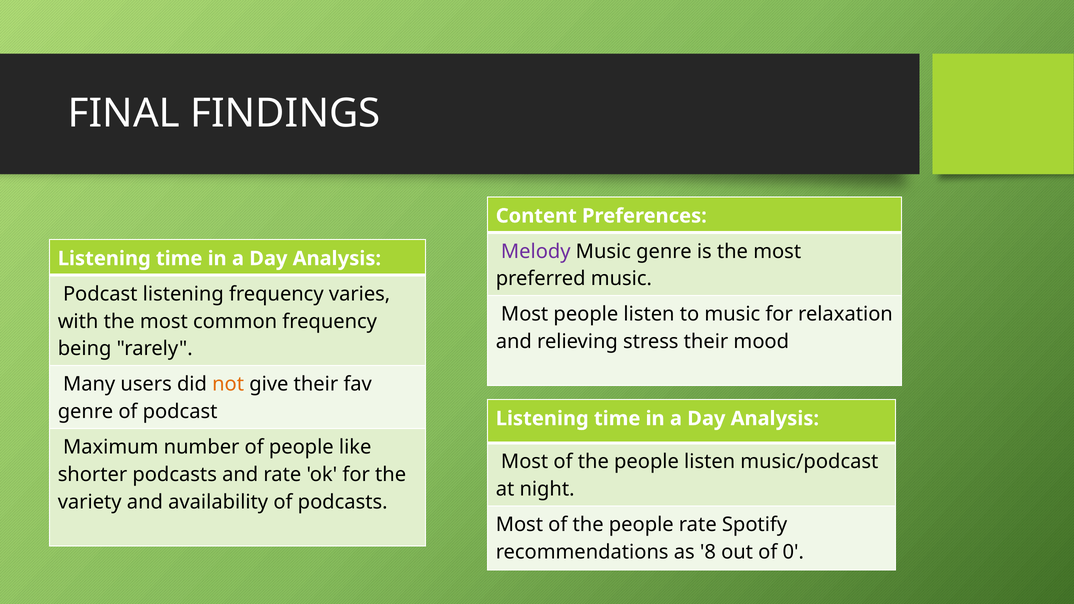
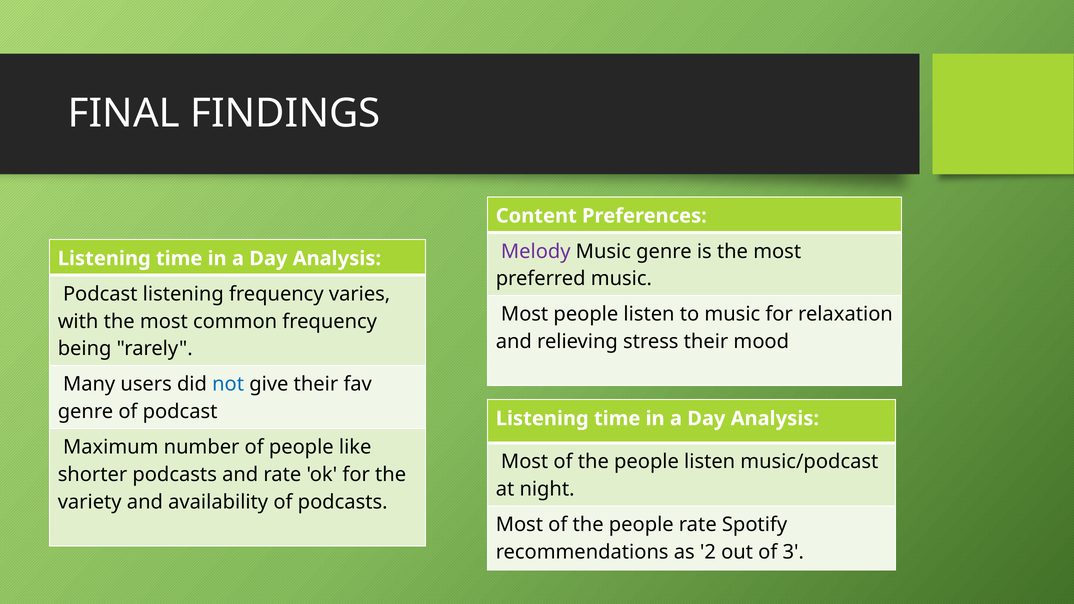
not colour: orange -> blue (228, 384)
8: 8 -> 2 (708, 552)
0: 0 -> 3 (793, 552)
